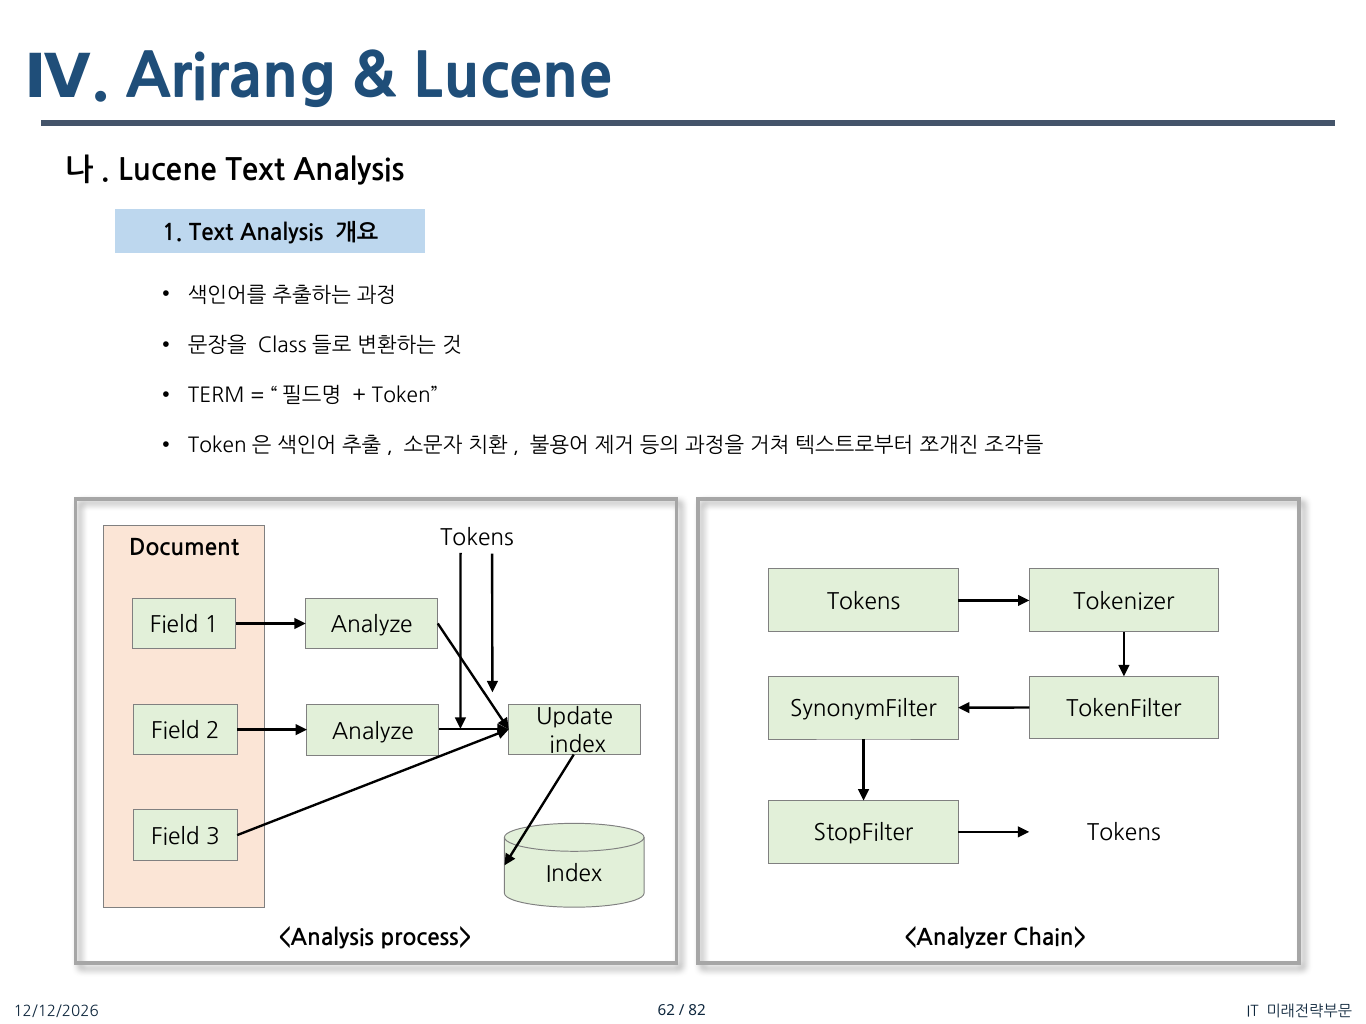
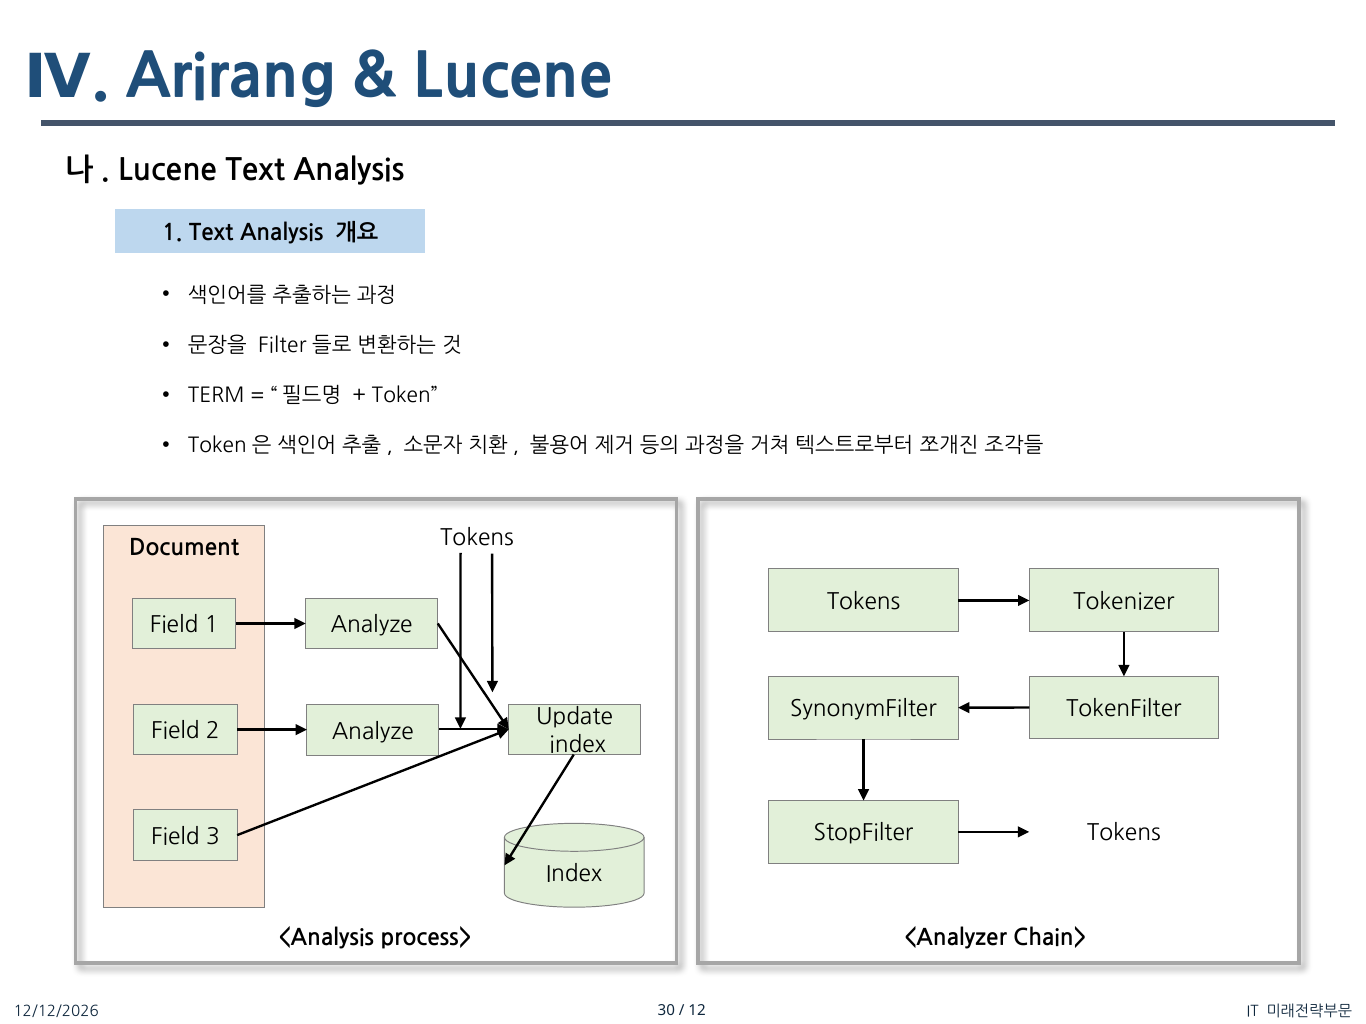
Class: Class -> Filter (282, 345)
62: 62 -> 30 (666, 1011)
82: 82 -> 12 (697, 1011)
